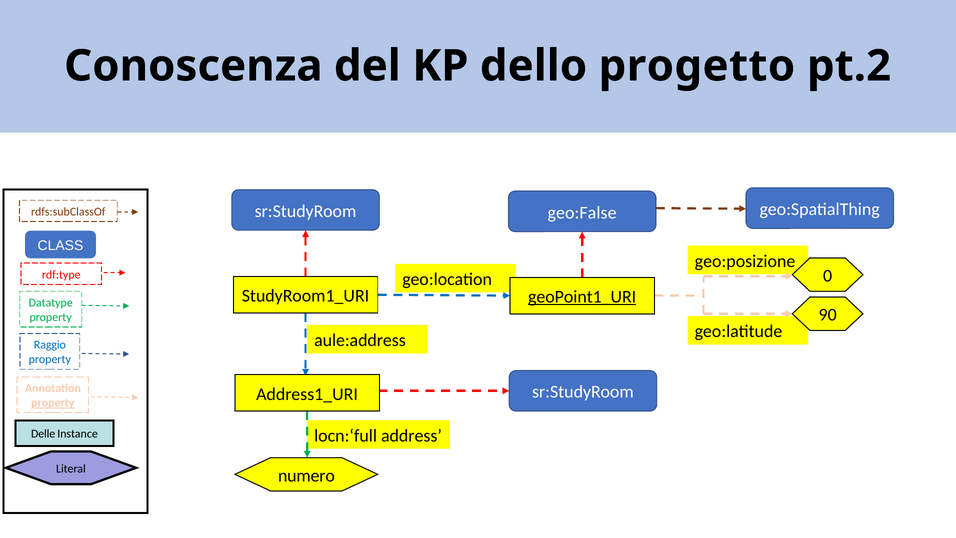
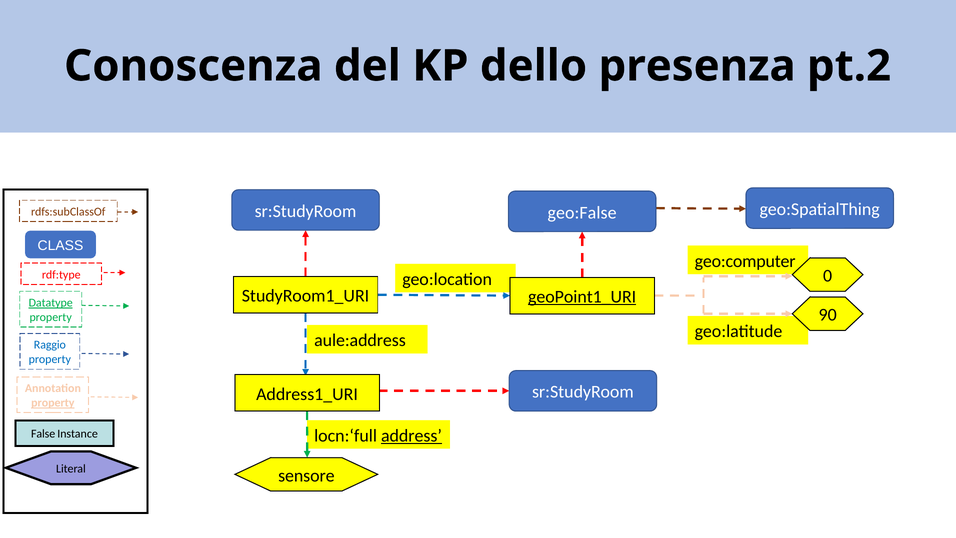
progetto: progetto -> presenza (697, 66)
geo:posizione: geo:posizione -> geo:computer (745, 261)
Datatype underline: none -> present (51, 303)
address underline: none -> present (411, 436)
Delle: Delle -> False (43, 434)
numero: numero -> sensore (306, 475)
